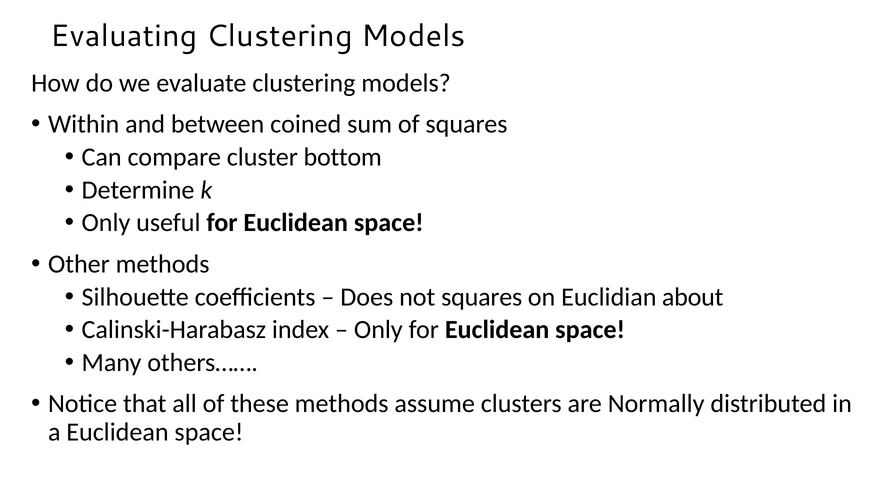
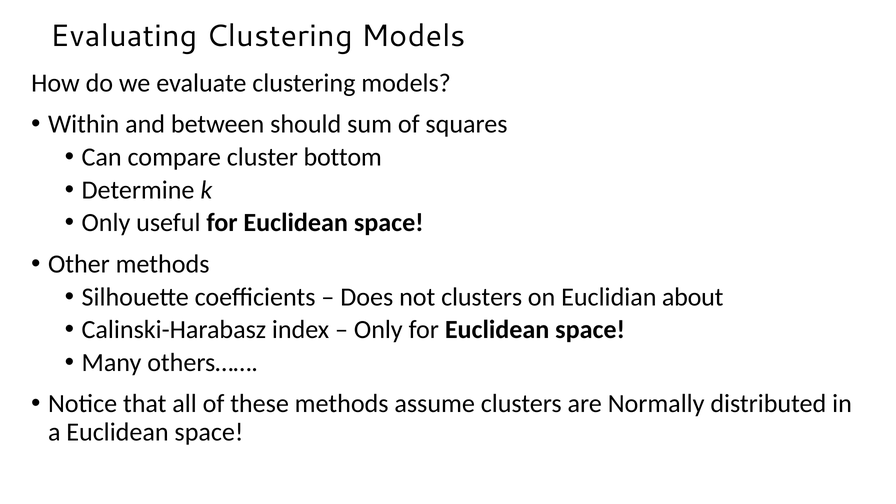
coined: coined -> should (306, 124)
not squares: squares -> clusters (482, 297)
